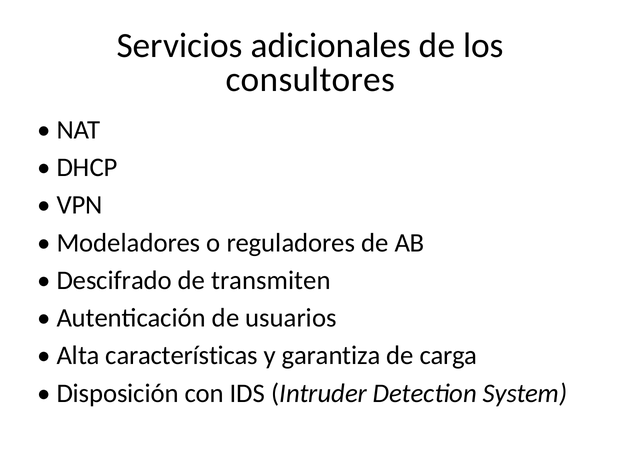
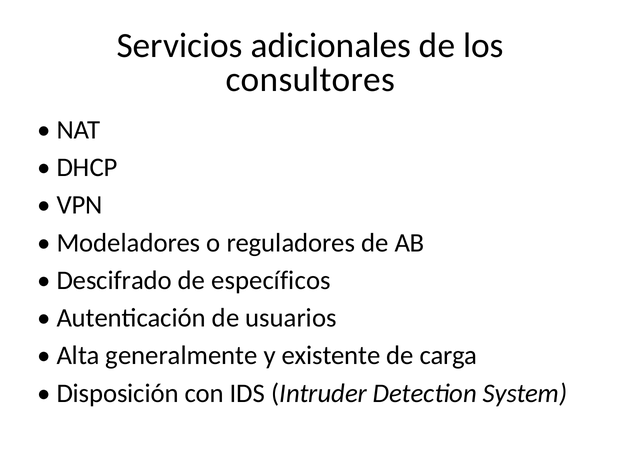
transmiten: transmiten -> específicos (271, 280)
características: características -> generalmente (182, 355)
garantiza: garantiza -> existente (331, 355)
